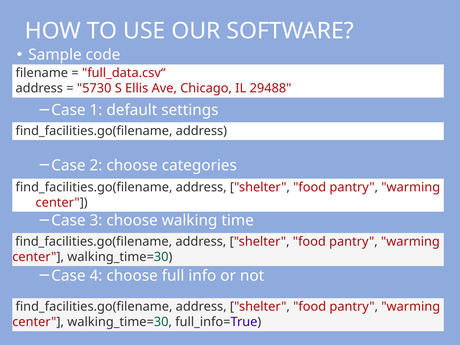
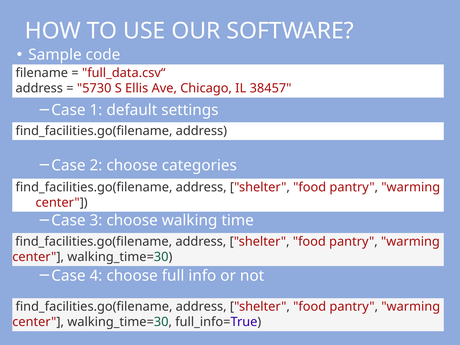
29488: 29488 -> 38457 (271, 88)
